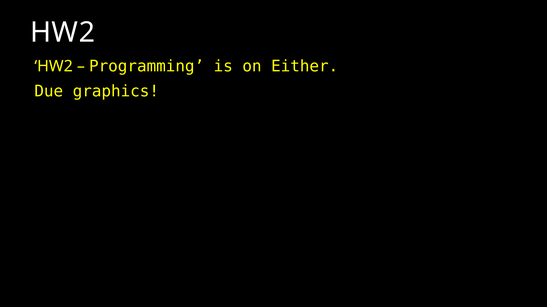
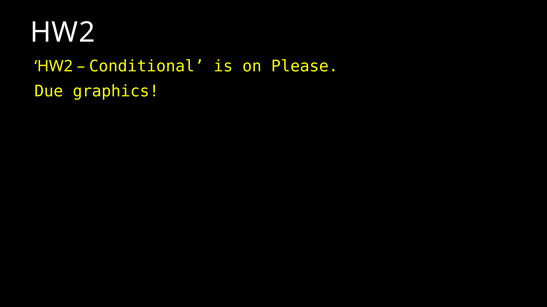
Programming: Programming -> Conditional (147, 66)
Either: Either -> Please (305, 66)
